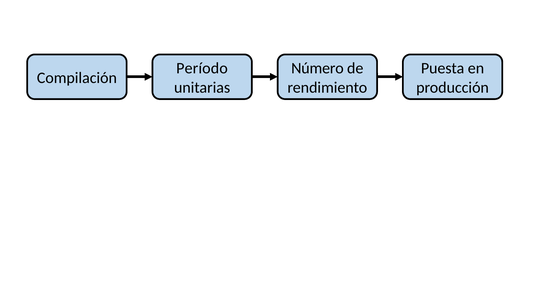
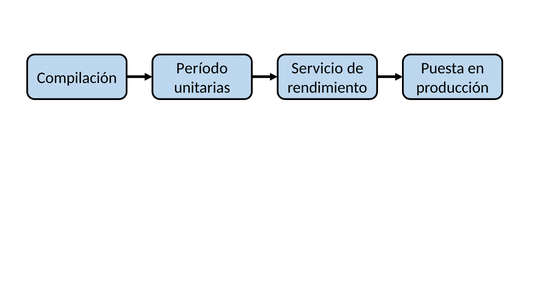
Número: Número -> Servicio (317, 68)
